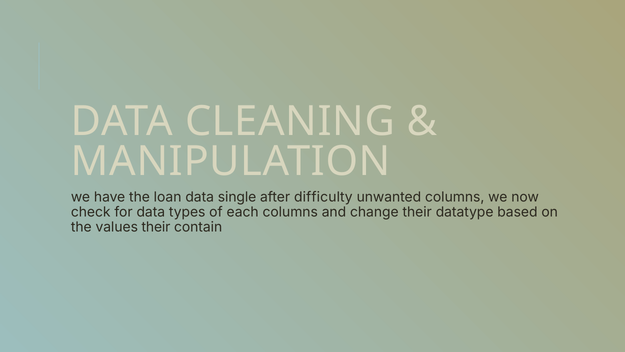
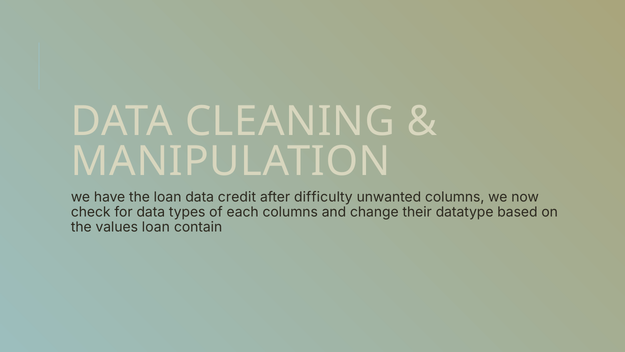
single: single -> credit (237, 197)
values their: their -> loan (156, 227)
